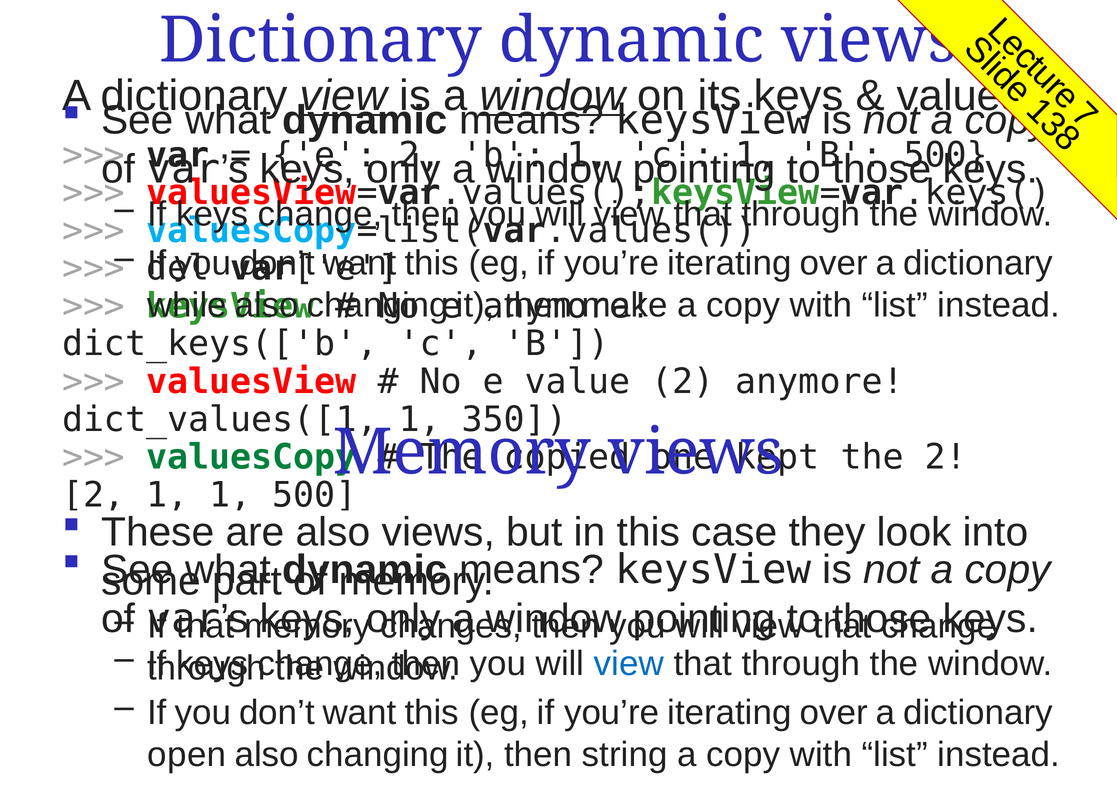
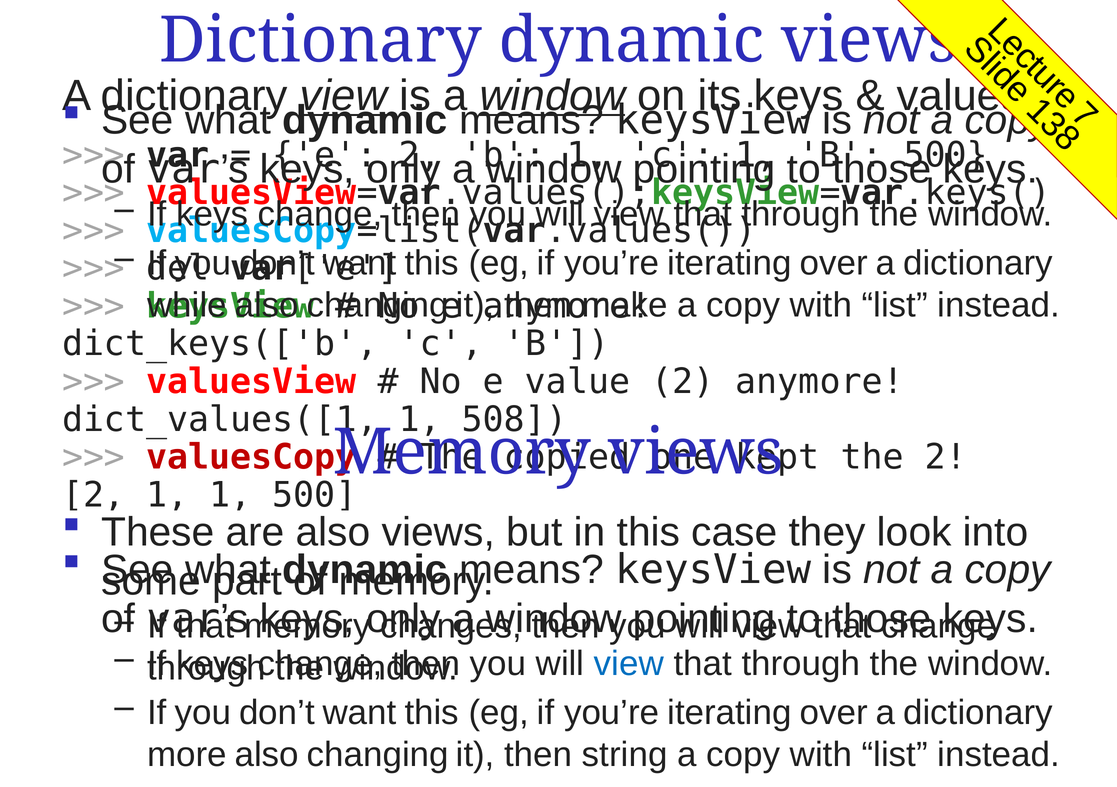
350: 350 -> 508 (514, 419)
valuesCopy colour: green -> red (251, 457)
open: open -> more (187, 754)
